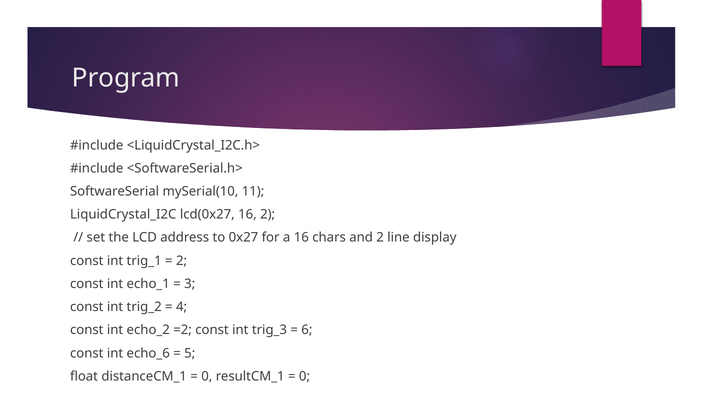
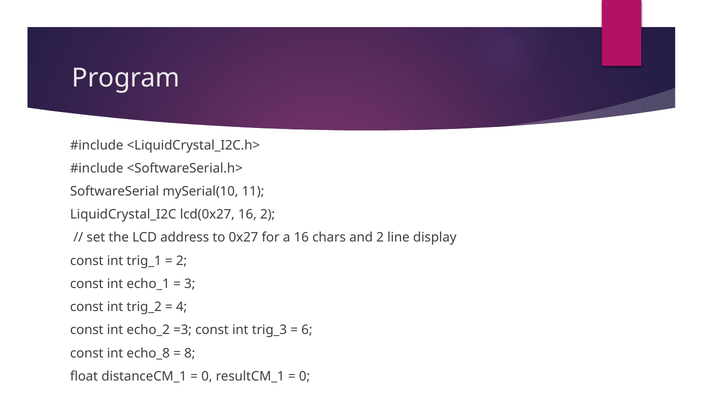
=2: =2 -> =3 (183, 330)
echo_6: echo_6 -> echo_8 (148, 354)
5: 5 -> 8 (190, 354)
